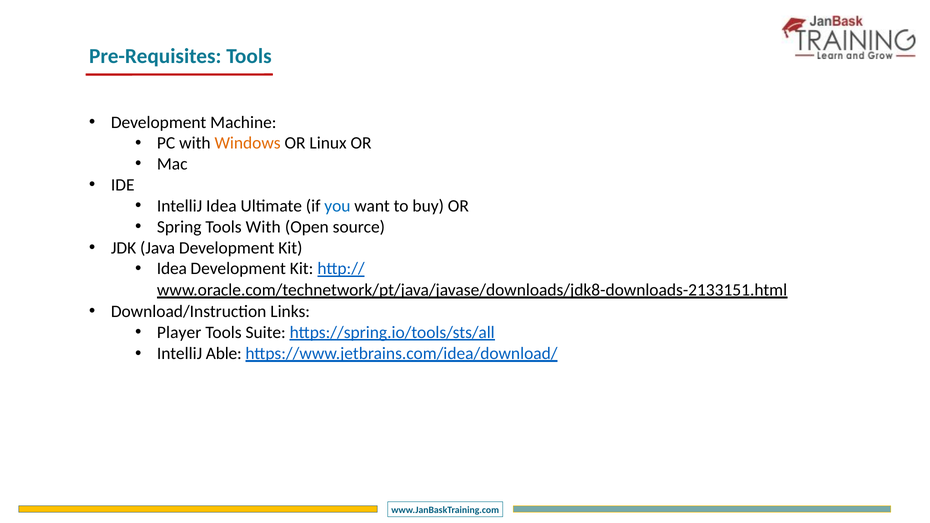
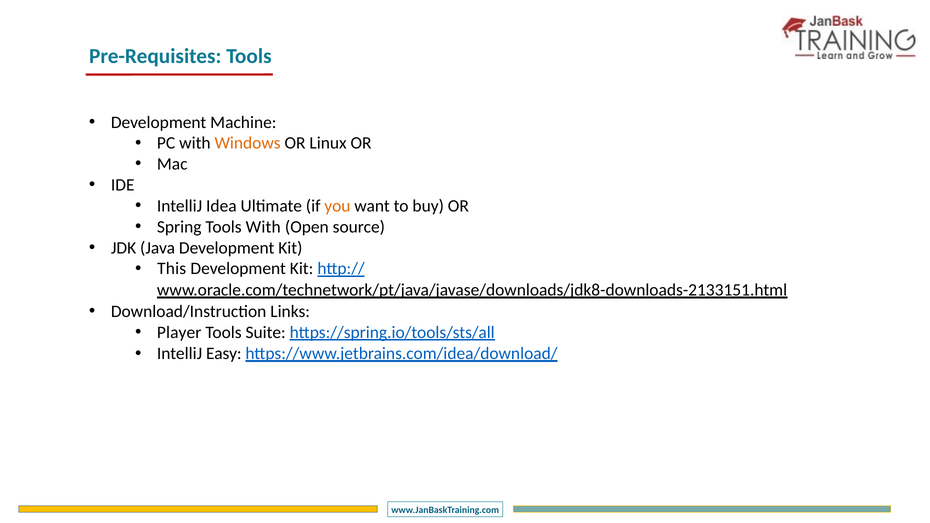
you colour: blue -> orange (337, 206)
Idea: Idea -> This (172, 269)
Able: Able -> Easy (224, 354)
